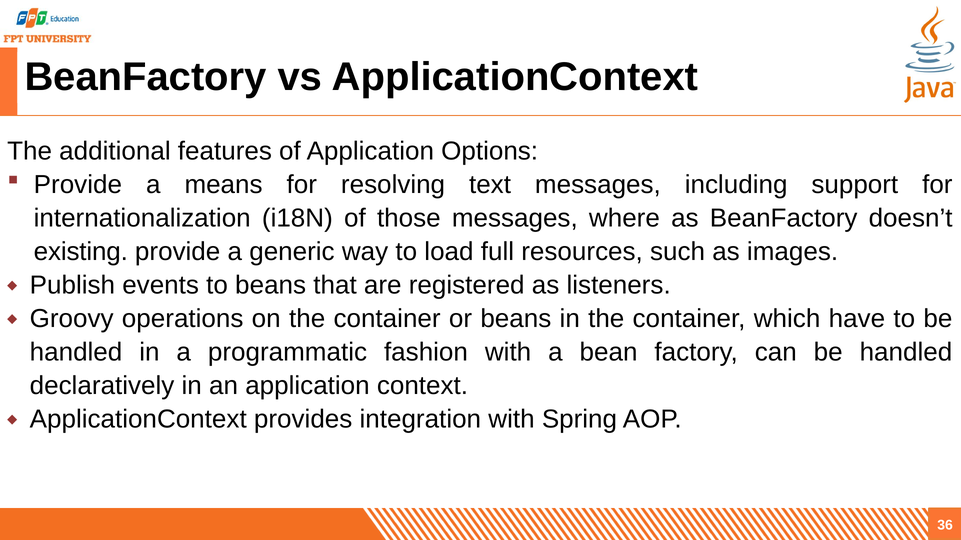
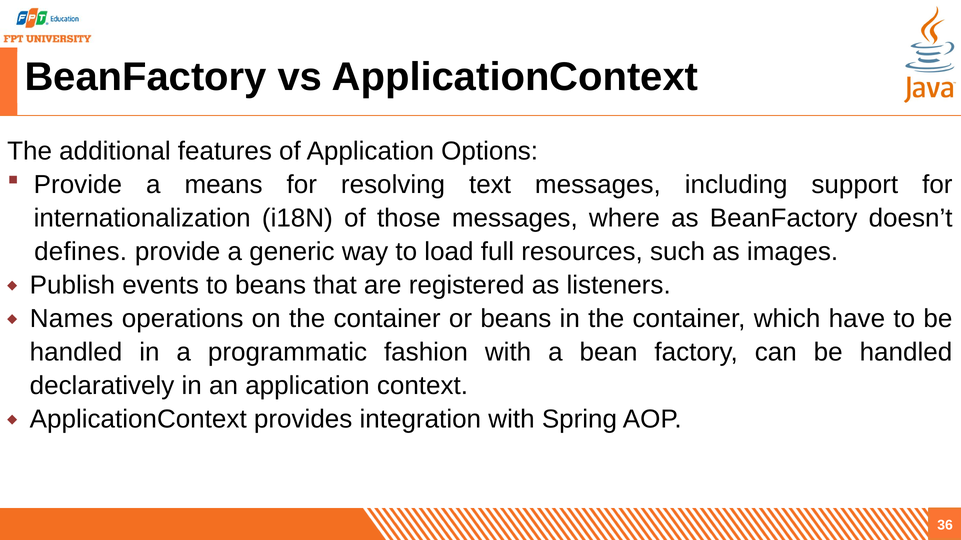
existing: existing -> defines (81, 252)
Groovy: Groovy -> Names (72, 319)
